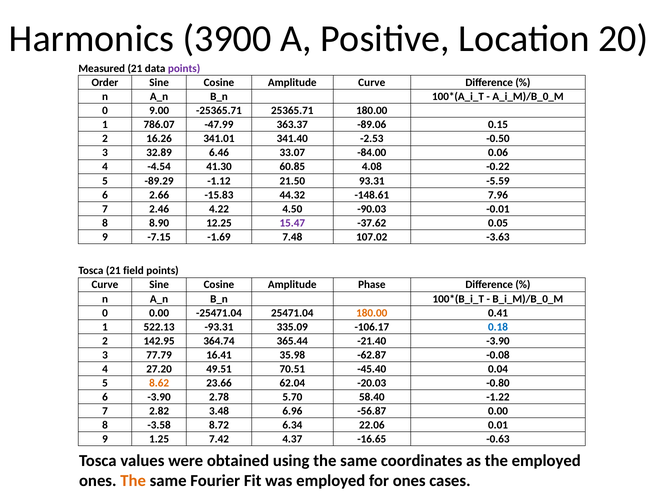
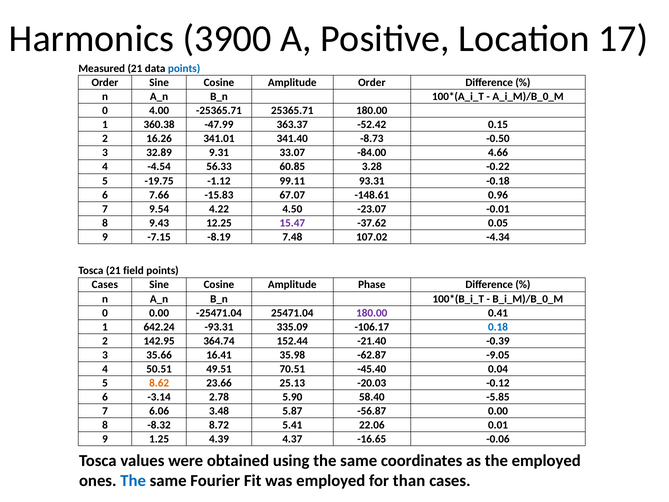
20: 20 -> 17 (623, 39)
points colour: purple -> blue (184, 69)
Amplitude Curve: Curve -> Order (372, 83)
9.00: 9.00 -> 4.00 (159, 111)
786.07: 786.07 -> 360.38 (159, 125)
-89.06: -89.06 -> -52.42 (372, 125)
-2.53: -2.53 -> -8.73 (372, 139)
6.46: 6.46 -> 9.31 (219, 153)
0.06: 0.06 -> 4.66 (498, 153)
41.30: 41.30 -> 56.33 (219, 167)
4.08: 4.08 -> 3.28 (372, 167)
-89.29: -89.29 -> -19.75 (159, 181)
21.50: 21.50 -> 99.11 (292, 181)
-5.59: -5.59 -> -0.18 (498, 181)
2.66: 2.66 -> 7.66 (159, 195)
44.32: 44.32 -> 67.07 (292, 195)
7.96: 7.96 -> 0.96 (498, 195)
2.46: 2.46 -> 9.54 (159, 209)
-90.03: -90.03 -> -23.07 (372, 209)
8.90: 8.90 -> 9.43 (159, 223)
-1.69: -1.69 -> -8.19 (219, 237)
-3.63: -3.63 -> -4.34 (498, 237)
Curve: Curve -> Cases (105, 285)
180.00 colour: orange -> purple (372, 313)
522.13: 522.13 -> 642.24 (159, 327)
365.44: 365.44 -> 152.44 (292, 341)
-21.40 -3.90: -3.90 -> -0.39 (498, 341)
77.79: 77.79 -> 35.66 (159, 355)
-0.08: -0.08 -> -9.05 (498, 355)
27.20: 27.20 -> 50.51 (159, 369)
62.04: 62.04 -> 25.13 (292, 383)
-0.80: -0.80 -> -0.12 (498, 383)
6 -3.90: -3.90 -> -3.14 (159, 397)
5.70: 5.70 -> 5.90 (292, 397)
-1.22: -1.22 -> -5.85 (498, 397)
2.82: 2.82 -> 6.06 (159, 411)
6.96: 6.96 -> 5.87 (292, 411)
-3.58: -3.58 -> -8.32 (159, 425)
6.34: 6.34 -> 5.41 (292, 425)
7.42: 7.42 -> 4.39 (219, 439)
-0.63: -0.63 -> -0.06 (498, 439)
The colour: orange -> blue (133, 481)
for ones: ones -> than (409, 481)
